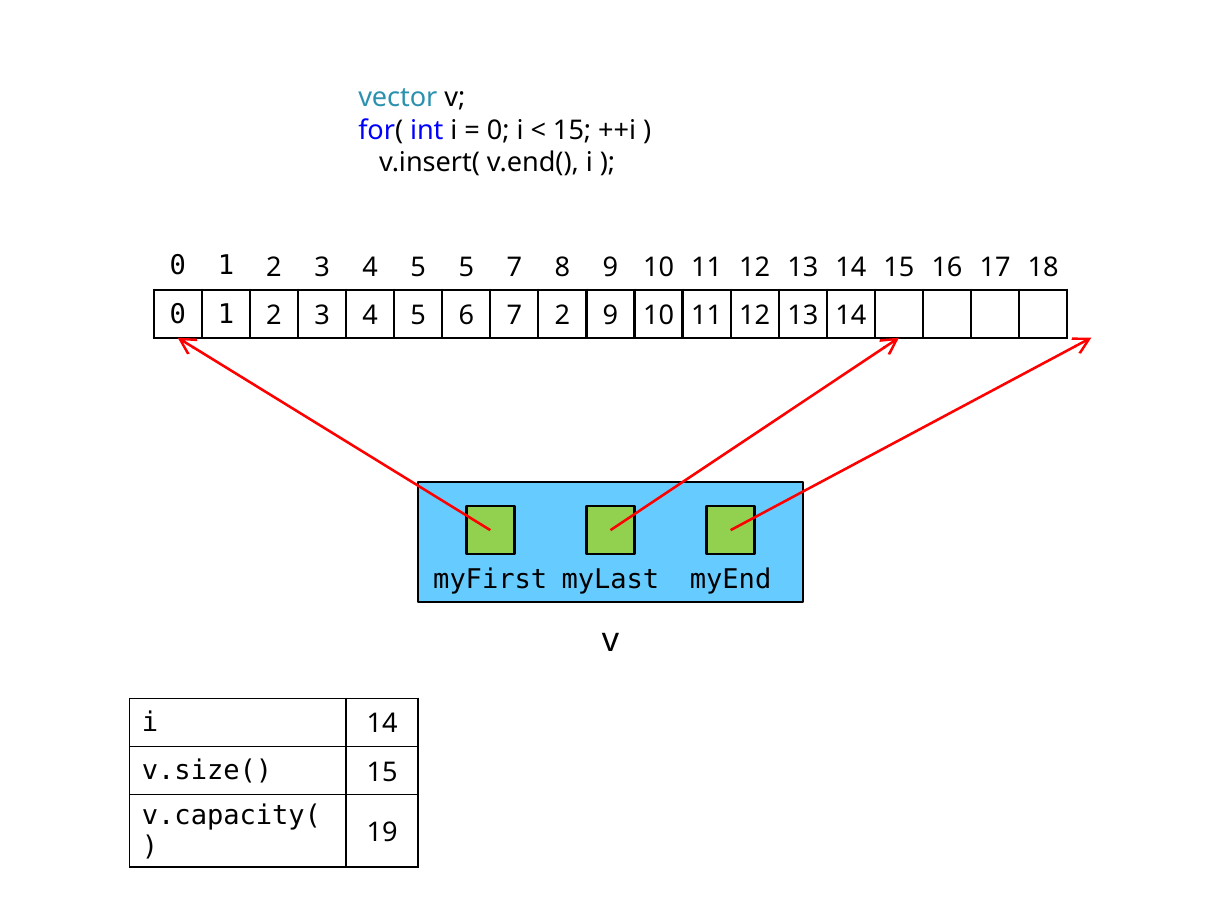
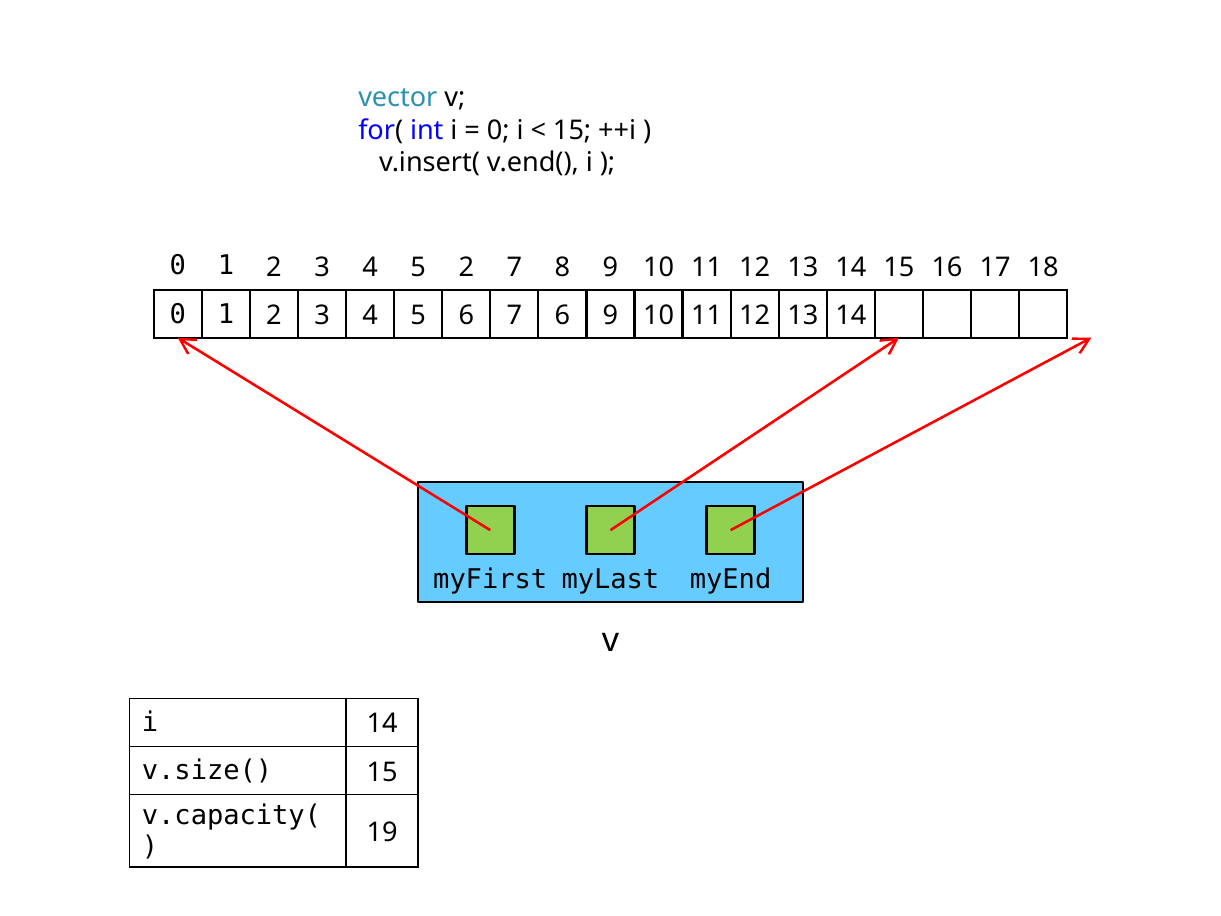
5 5: 5 -> 2 (466, 267)
7 2: 2 -> 6 (562, 315)
